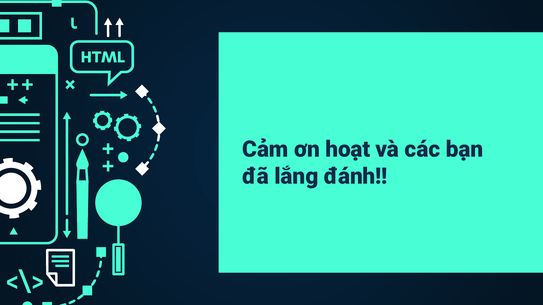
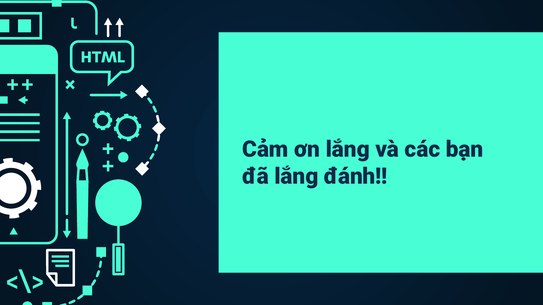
ơn hoạt: hoạt -> lắng (348, 150)
